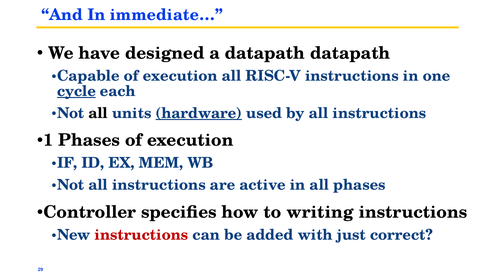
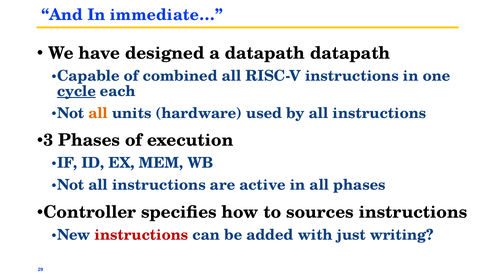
Capable of execution: execution -> combined (180, 76)
all colour: black -> orange (98, 113)
hardware underline: present -> none (199, 113)
1: 1 -> 3 (48, 140)
writing: writing -> sources (320, 212)
correct: correct -> writing (402, 235)
